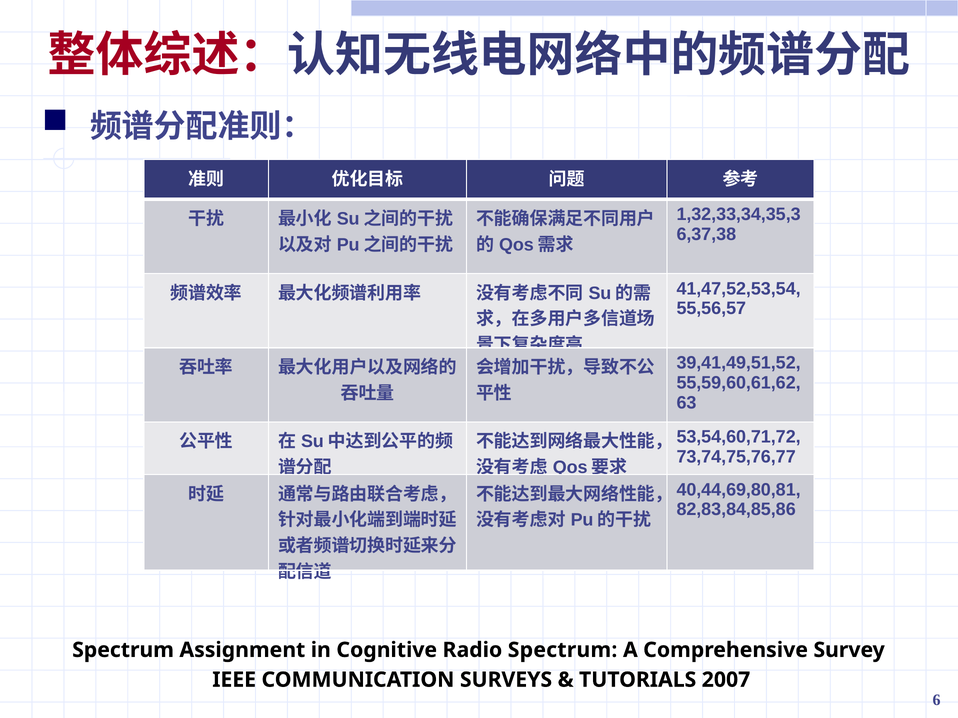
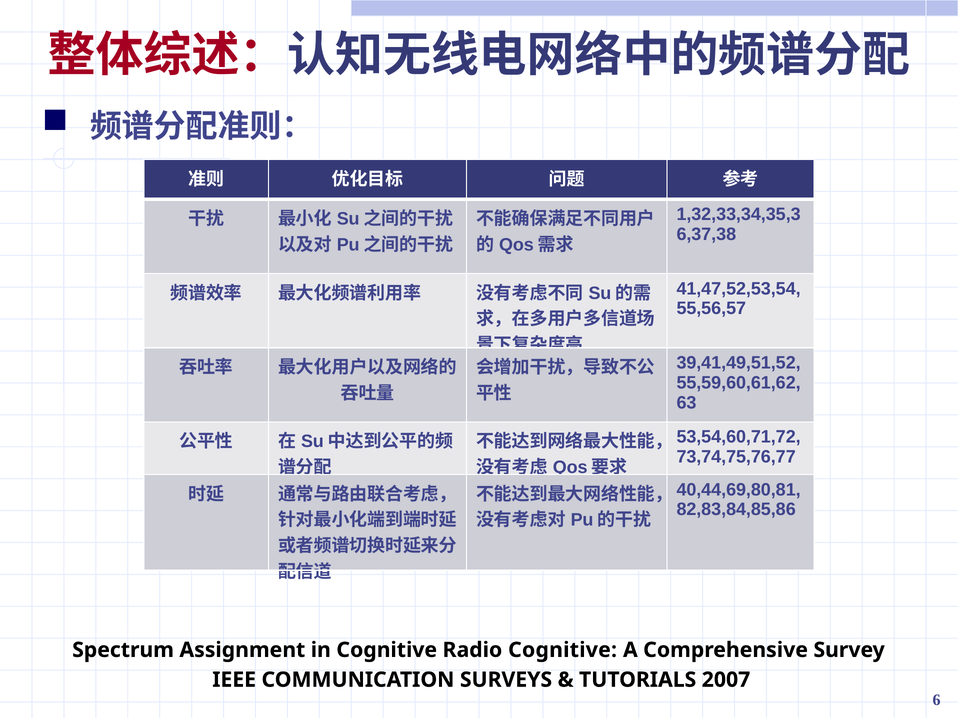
Radio Spectrum: Spectrum -> Cognitive (563, 650)
